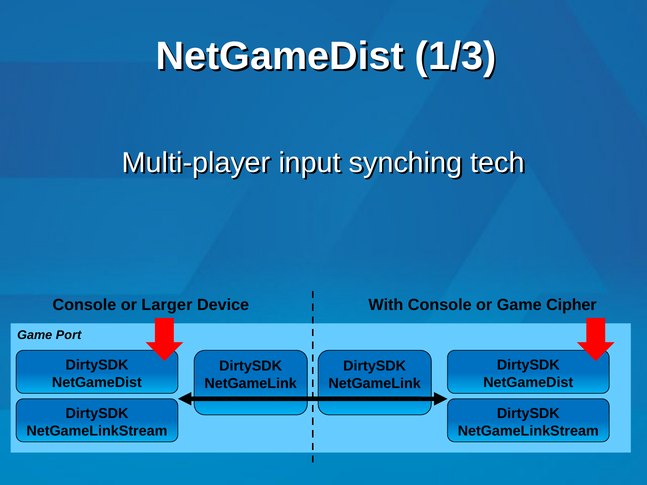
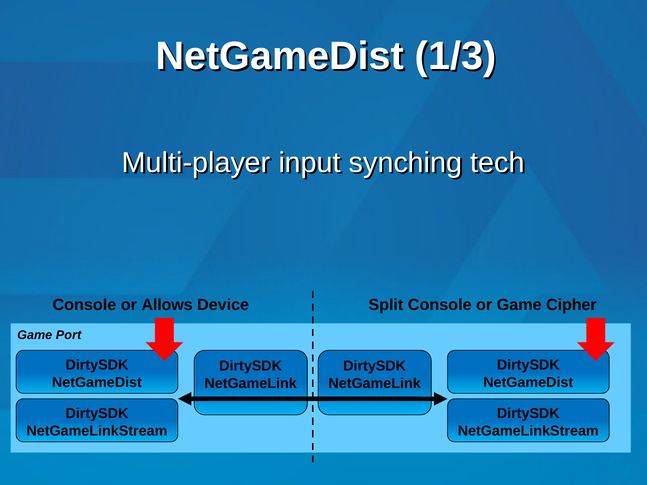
Larger: Larger -> Allows (167, 305)
With: With -> Split (386, 305)
